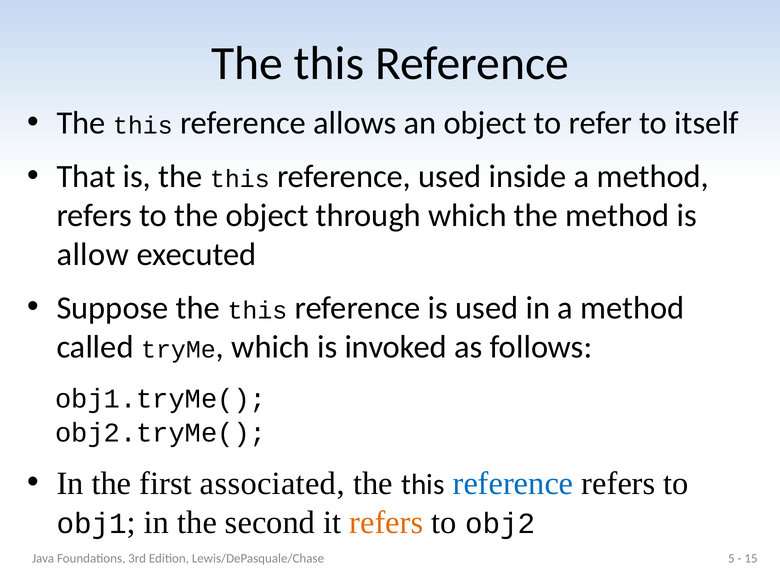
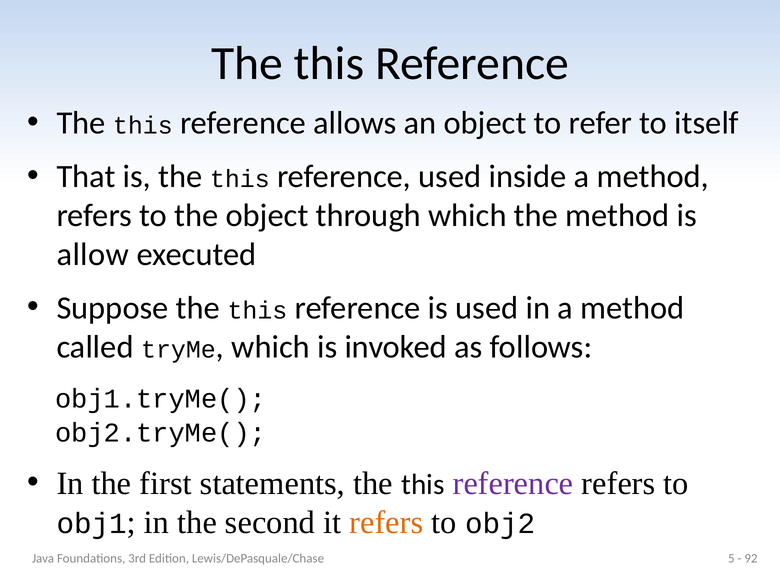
associated: associated -> statements (272, 483)
reference colour: blue -> purple (513, 483)
15: 15 -> 92 (751, 559)
